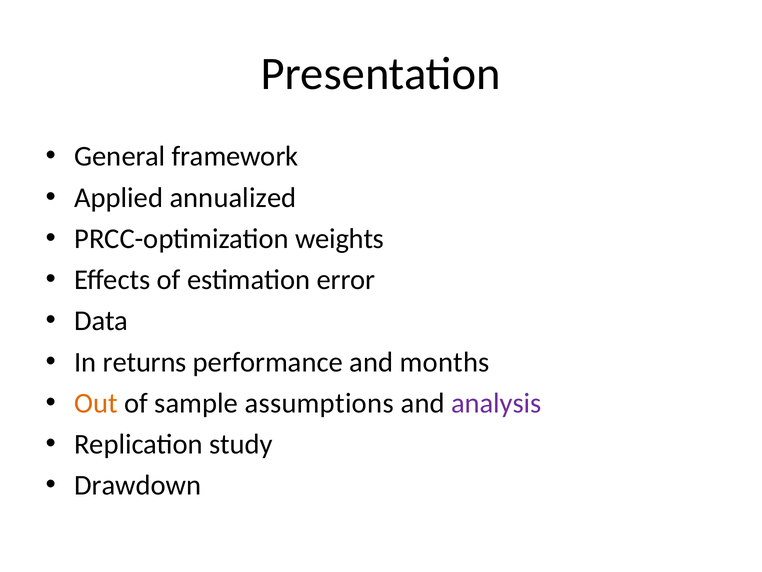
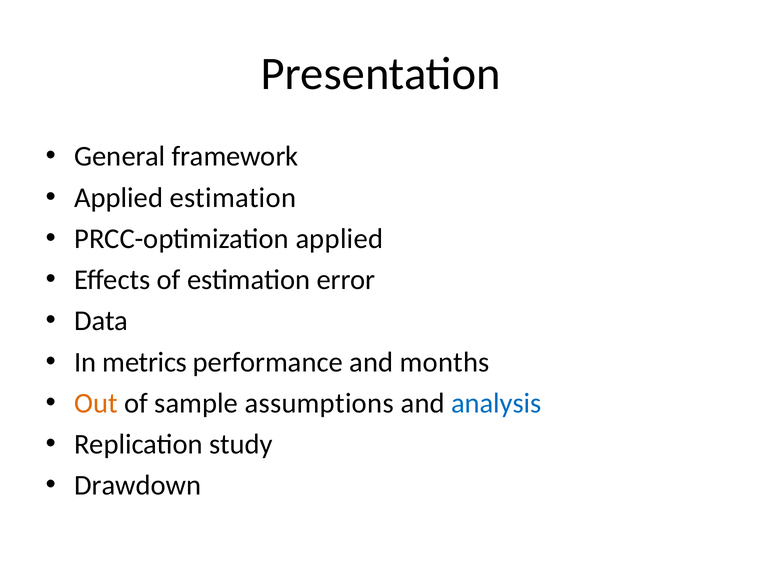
Applied annualized: annualized -> estimation (233, 197)
PRCC-optimization weights: weights -> applied (339, 239)
returns: returns -> metrics (145, 362)
analysis colour: purple -> blue (496, 403)
